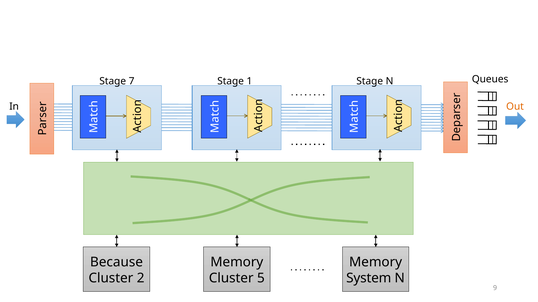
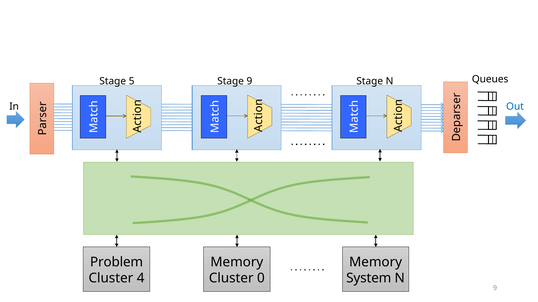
7: 7 -> 5 (132, 81)
Stage 1: 1 -> 9 (249, 81)
Out colour: orange -> blue (515, 107)
Because: Because -> Problem (117, 263)
2: 2 -> 4 (141, 279)
5: 5 -> 0 (261, 279)
